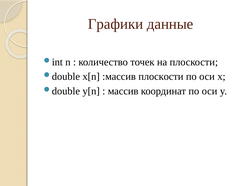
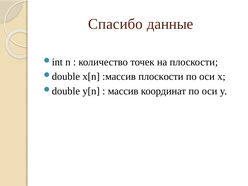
Графики: Графики -> Спасибо (115, 24)
